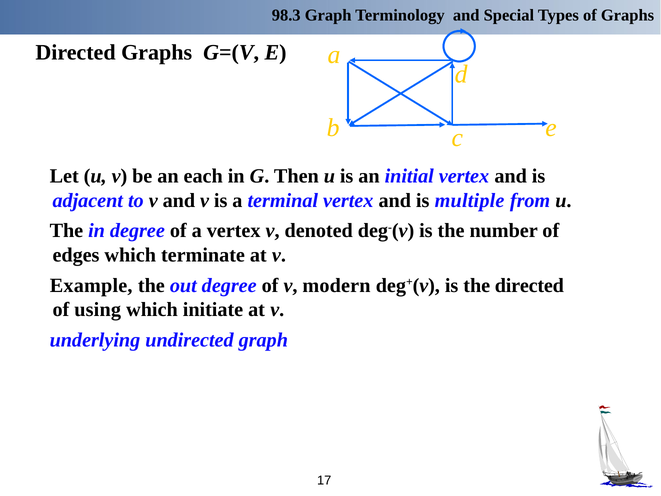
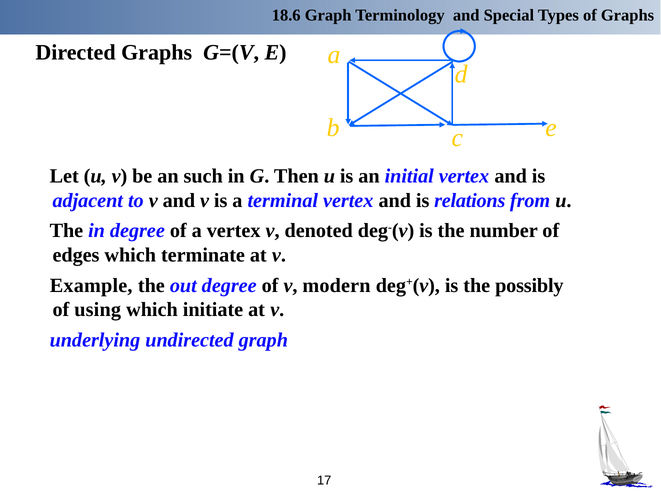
98.3: 98.3 -> 18.6 (286, 15)
each: each -> such (203, 176)
multiple: multiple -> relations (470, 200)
the directed: directed -> possibly (529, 285)
